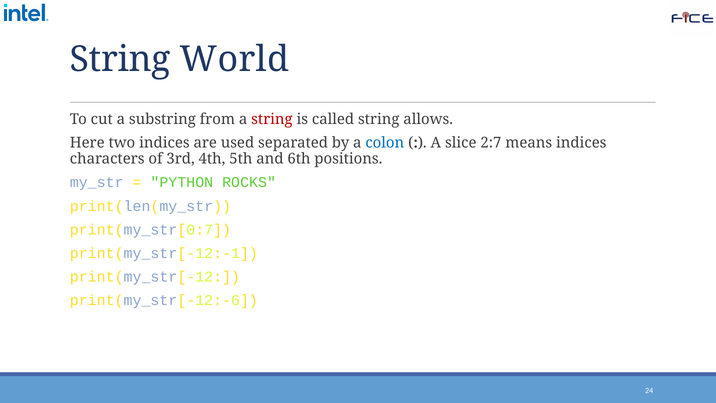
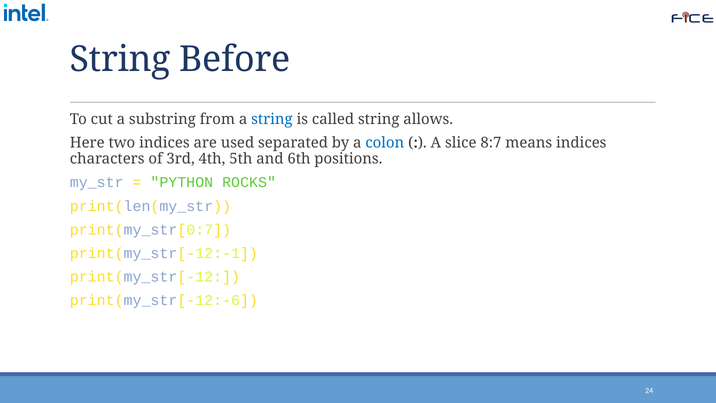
World: World -> Before (235, 59)
string colour: red -> blue (272, 119)
2:7: 2:7 -> 8:7 (491, 143)
